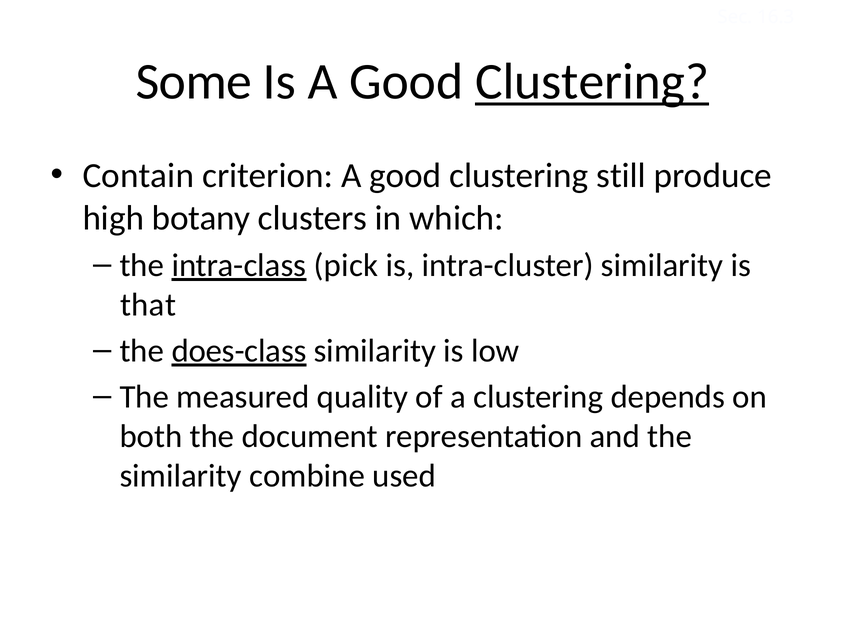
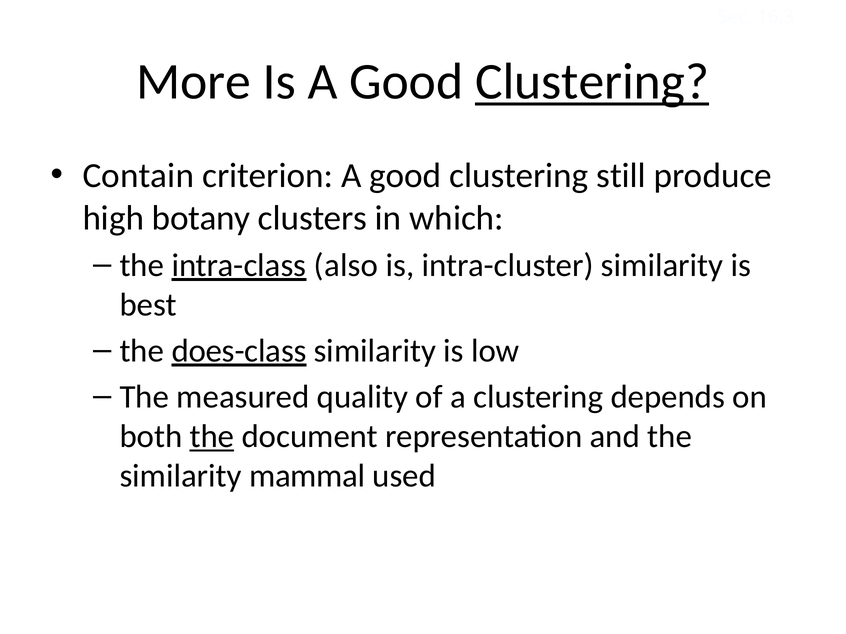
Some: Some -> More (194, 82)
pick: pick -> also (346, 266)
that: that -> best (148, 305)
the underline: none -> present (212, 437)
combine: combine -> mammal (307, 476)
